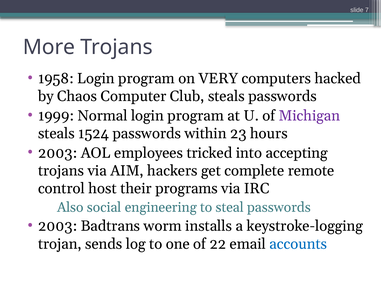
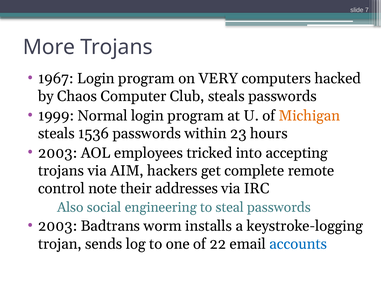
1958: 1958 -> 1967 (56, 78)
Michigan colour: purple -> orange (309, 116)
1524: 1524 -> 1536 (94, 133)
host: host -> note (103, 188)
programs: programs -> addresses (187, 188)
